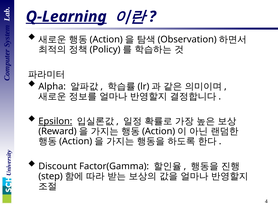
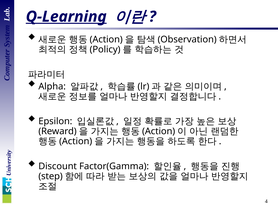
Epsilon underline: present -> none (55, 122)
